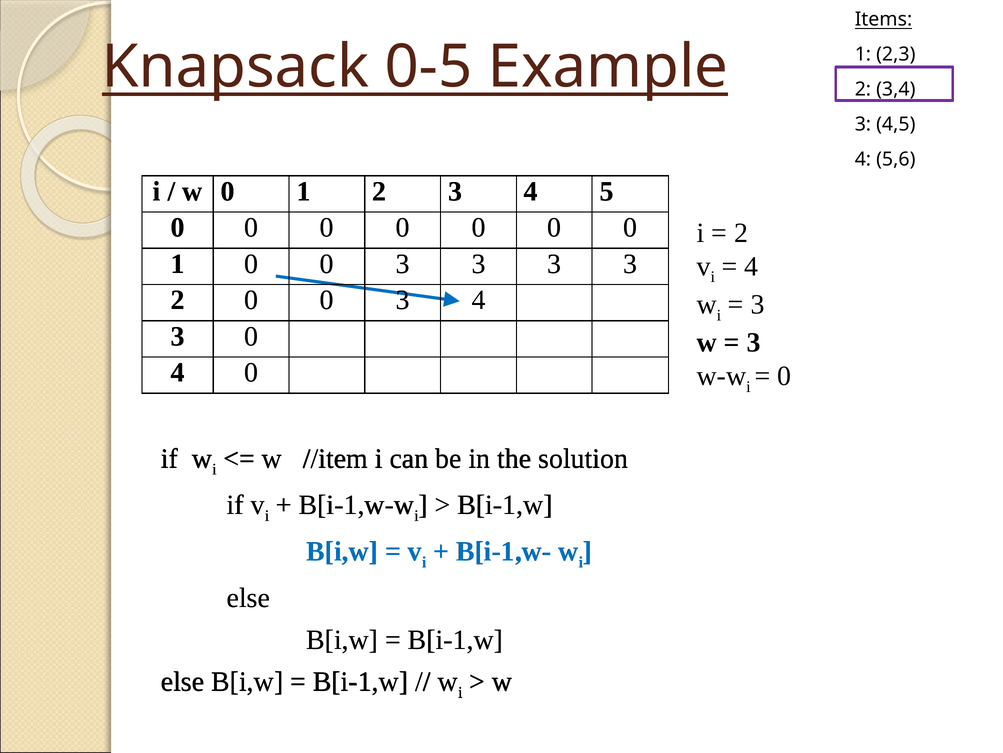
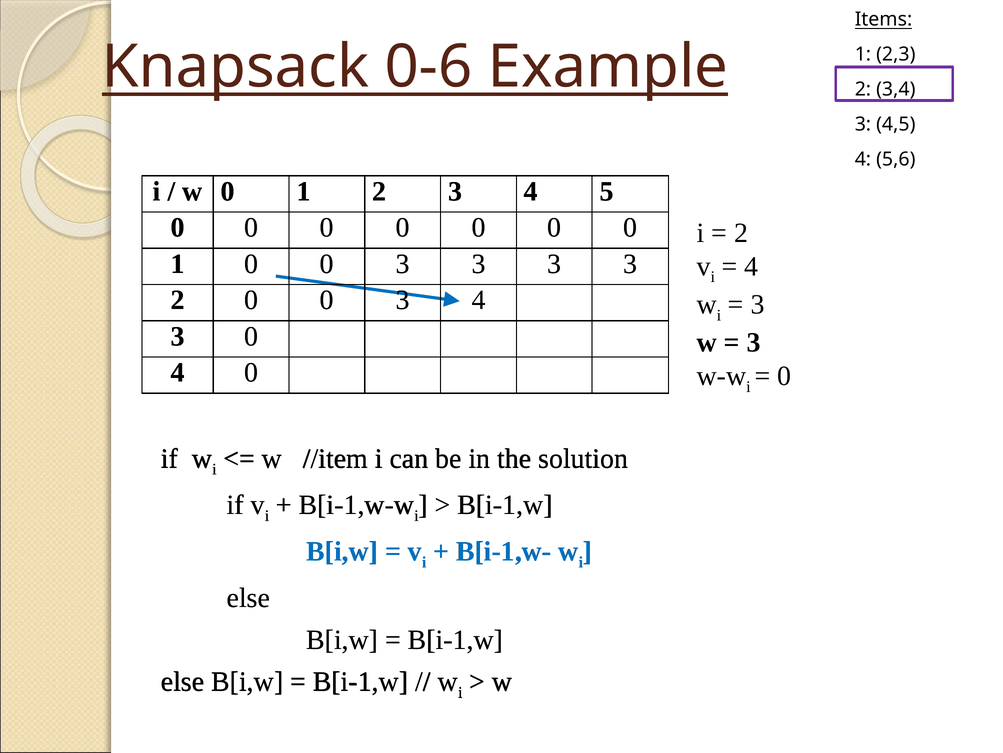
0-5: 0-5 -> 0-6 (428, 67)
